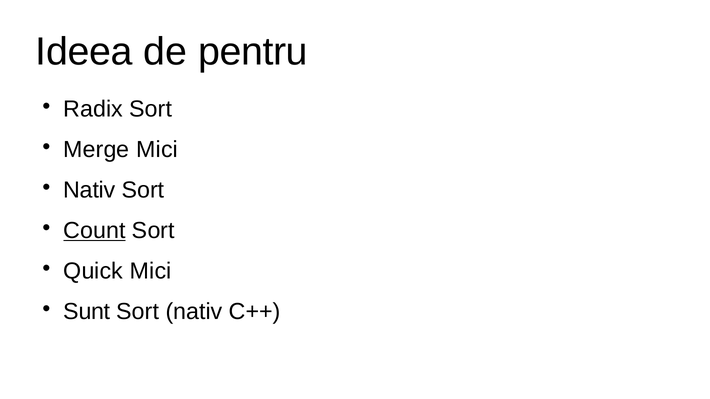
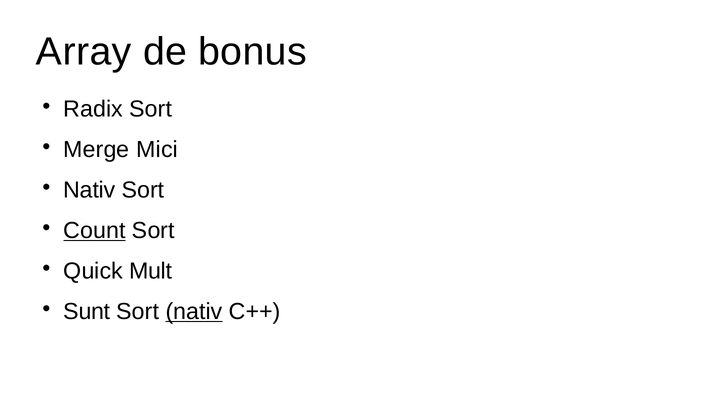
Ideea: Ideea -> Array (84, 52)
pentru: pentru -> bonus (252, 52)
Quick Mici: Mici -> Mult (151, 271)
nativ underline: none -> present (194, 312)
